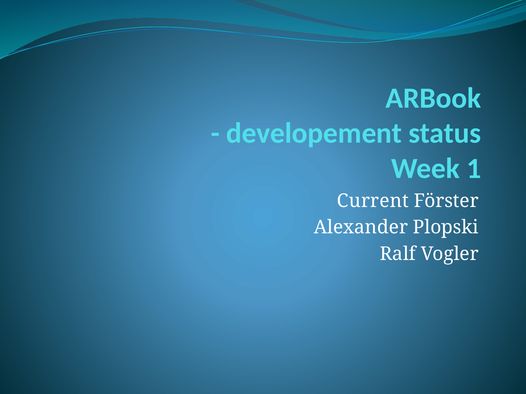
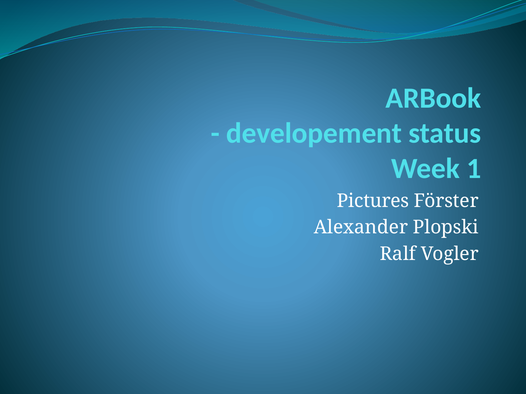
Current: Current -> Pictures (373, 201)
